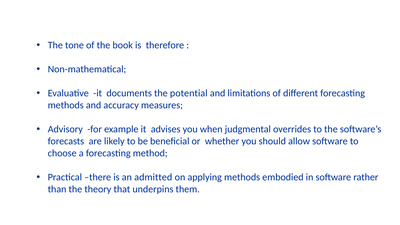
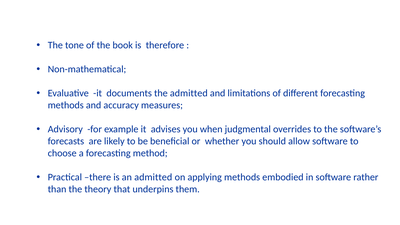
the potential: potential -> admitted (189, 93)
